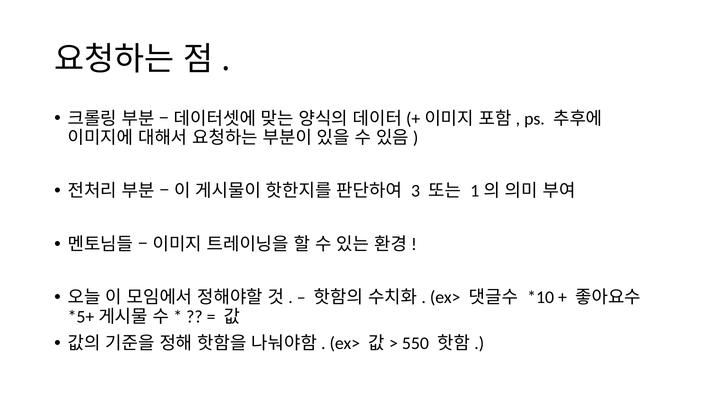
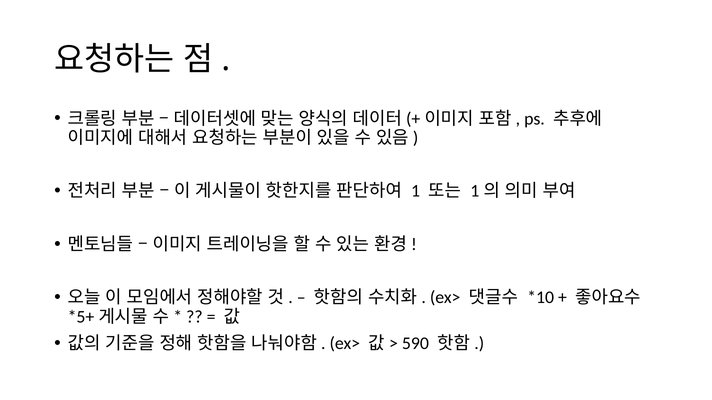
3: 3 -> 1 (416, 191)
550: 550 -> 590 (415, 344)
